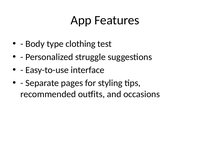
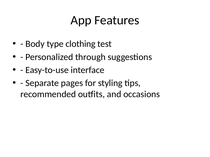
struggle: struggle -> through (90, 57)
